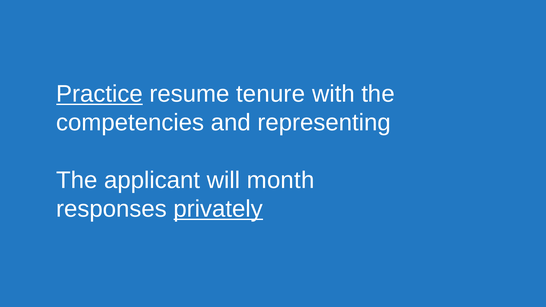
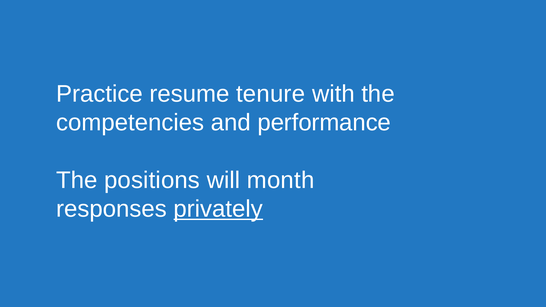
Practice underline: present -> none (100, 94)
representing: representing -> performance (324, 123)
applicant: applicant -> positions (152, 180)
